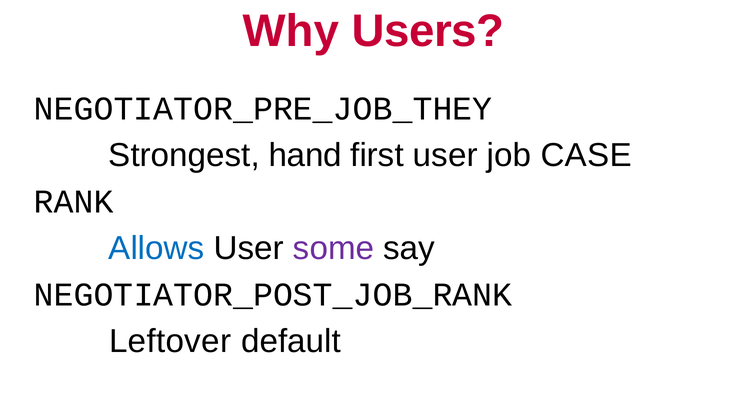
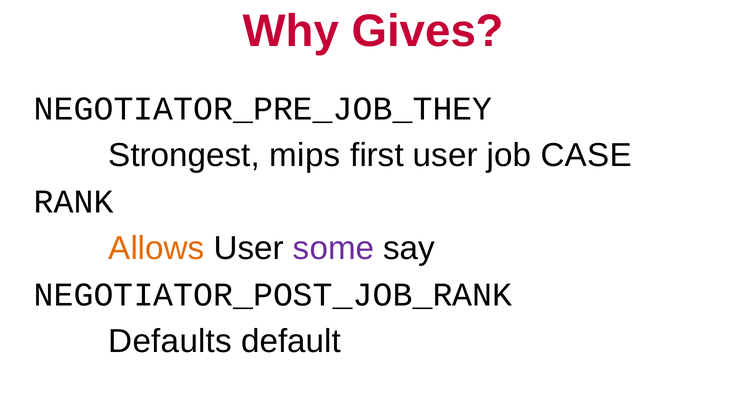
Users: Users -> Gives (428, 31)
hand: hand -> mips (305, 156)
Allows colour: blue -> orange (156, 249)
Leftover: Leftover -> Defaults (170, 342)
